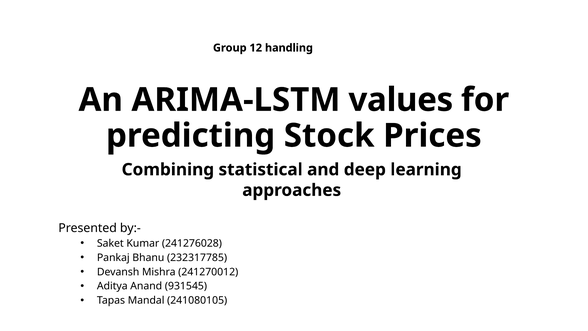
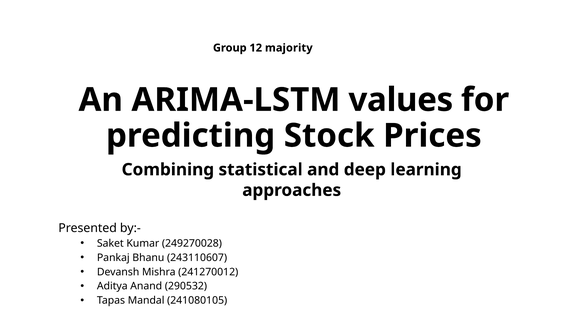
handling: handling -> majority (289, 48)
241276028: 241276028 -> 249270028 (192, 243)
232317785: 232317785 -> 243110607 (197, 257)
931545: 931545 -> 290532 (186, 286)
